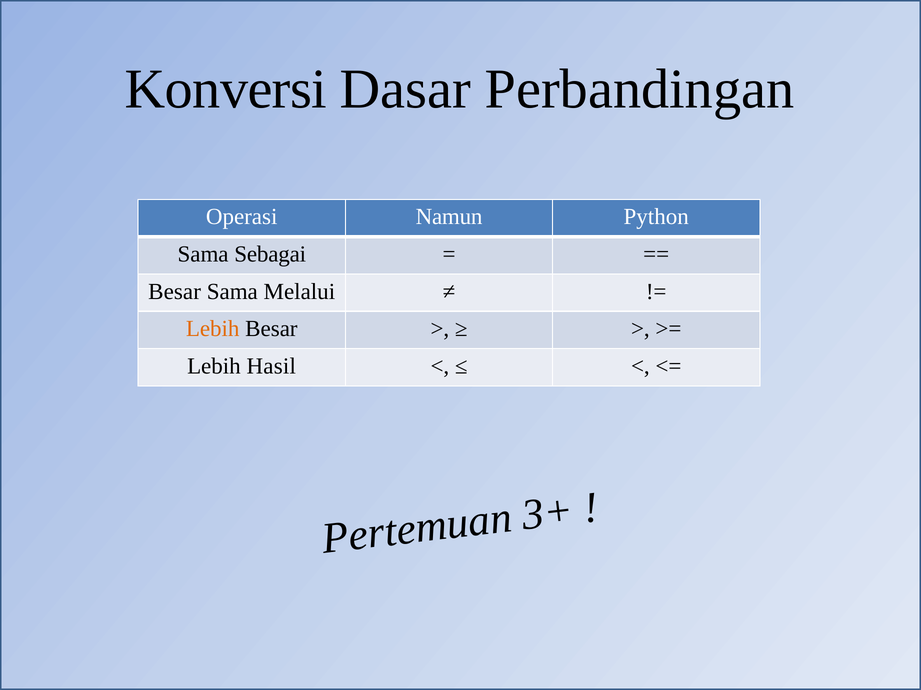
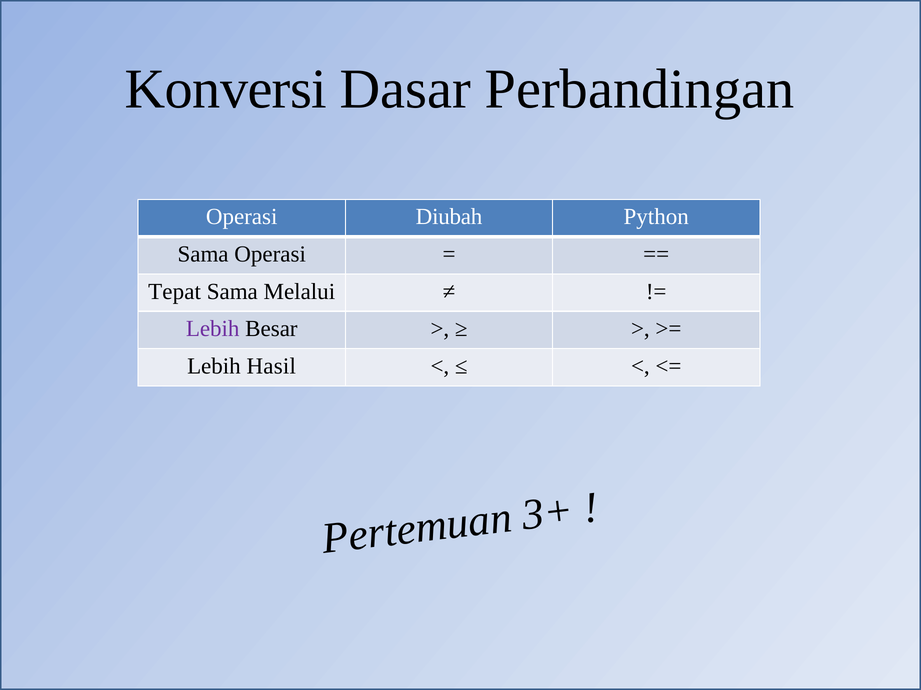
Namun: Namun -> Diubah (449, 217)
Sama Sebagai: Sebagai -> Operasi (270, 254)
Besar: Besar -> Tepat (175, 292)
Lebih colour: orange -> purple (213, 329)
